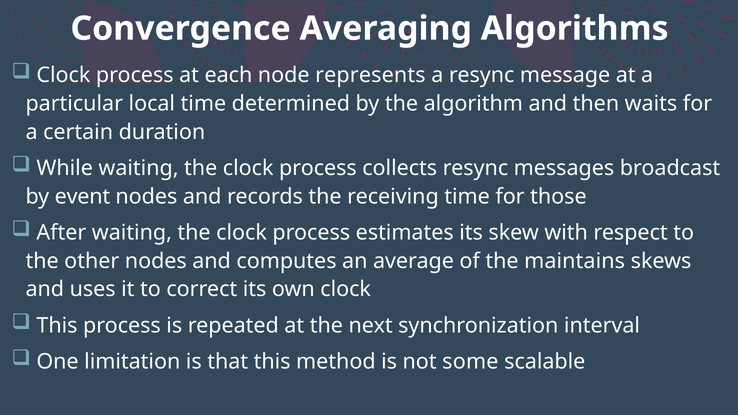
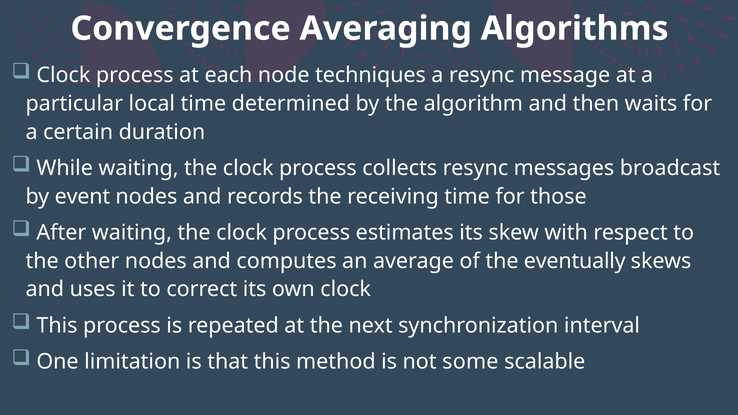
represents: represents -> techniques (371, 75)
maintains: maintains -> eventually (575, 261)
